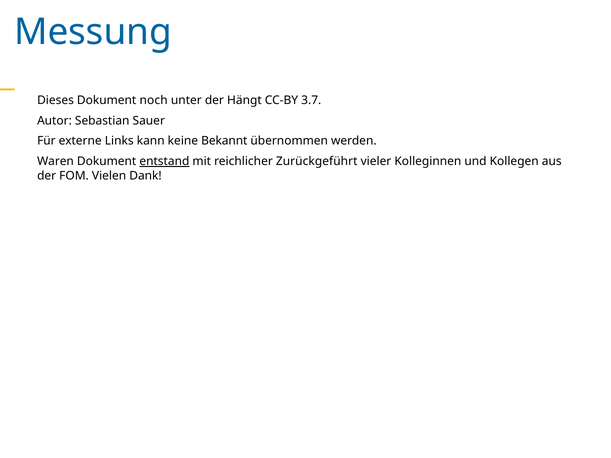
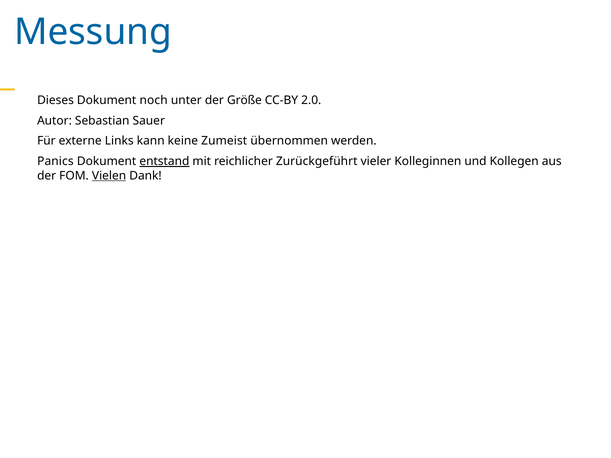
Hängt: Hängt -> Größe (244, 100)
3.7: 3.7 -> 2.0 (311, 100)
Bekannt: Bekannt -> Zumeist (224, 141)
Waren: Waren -> Panics (55, 161)
Vielen underline: none -> present (109, 176)
